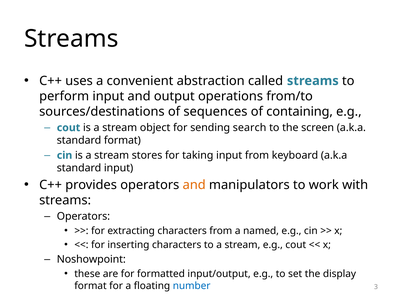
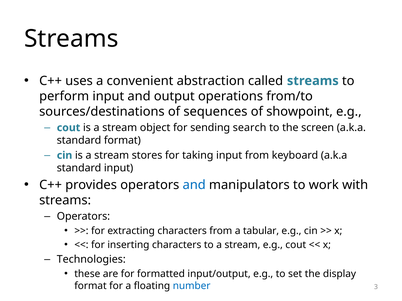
containing: containing -> showpoint (300, 112)
and colour: orange -> blue (194, 185)
named: named -> tabular (261, 231)
Noshowpoint: Noshowpoint -> Technologies (91, 260)
